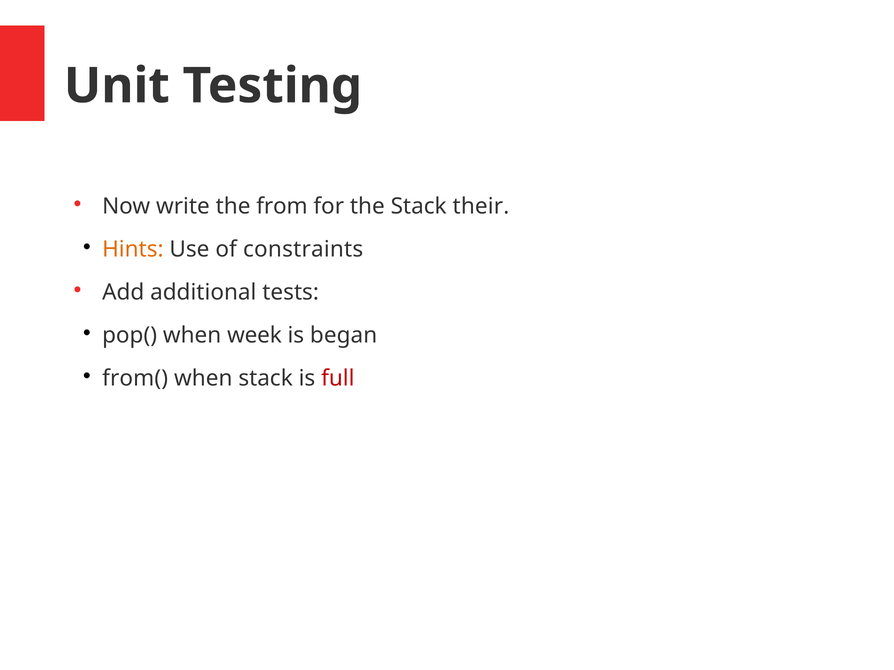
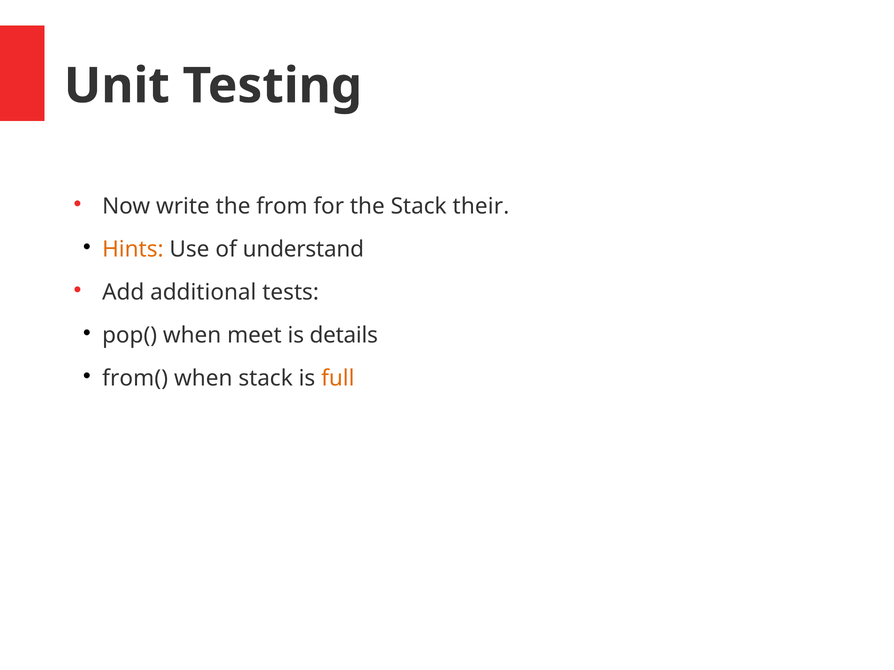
constraints: constraints -> understand (303, 250)
week: week -> meet (254, 336)
began: began -> details (344, 336)
full colour: red -> orange (338, 379)
